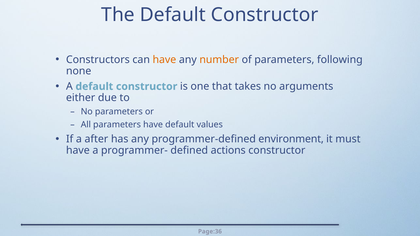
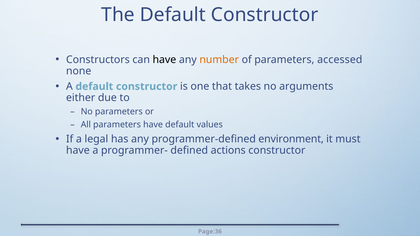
have colour: orange -> black (164, 60)
following: following -> accessed (340, 60)
after: after -> legal (96, 139)
